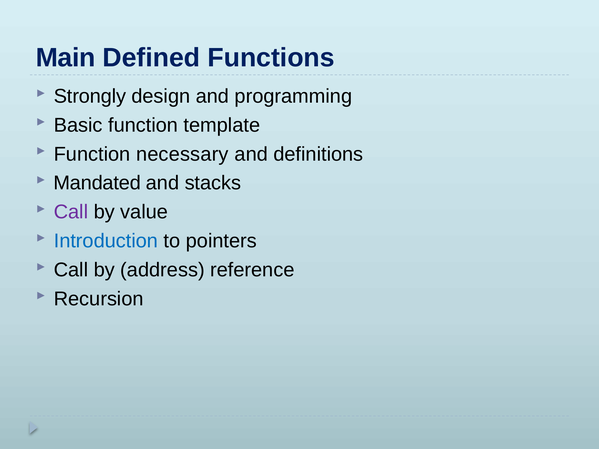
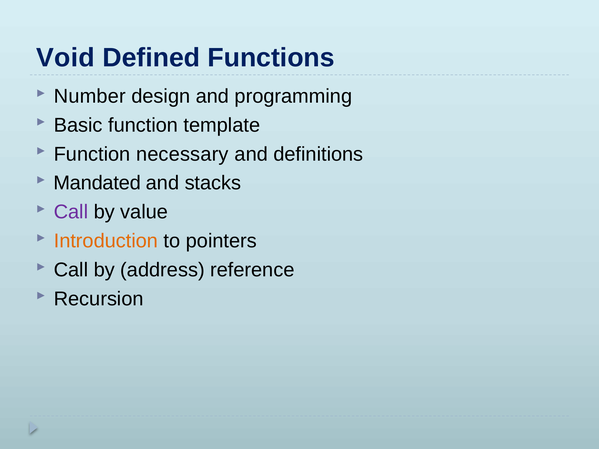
Main: Main -> Void (65, 58)
Strongly: Strongly -> Number (90, 96)
Introduction colour: blue -> orange (106, 241)
